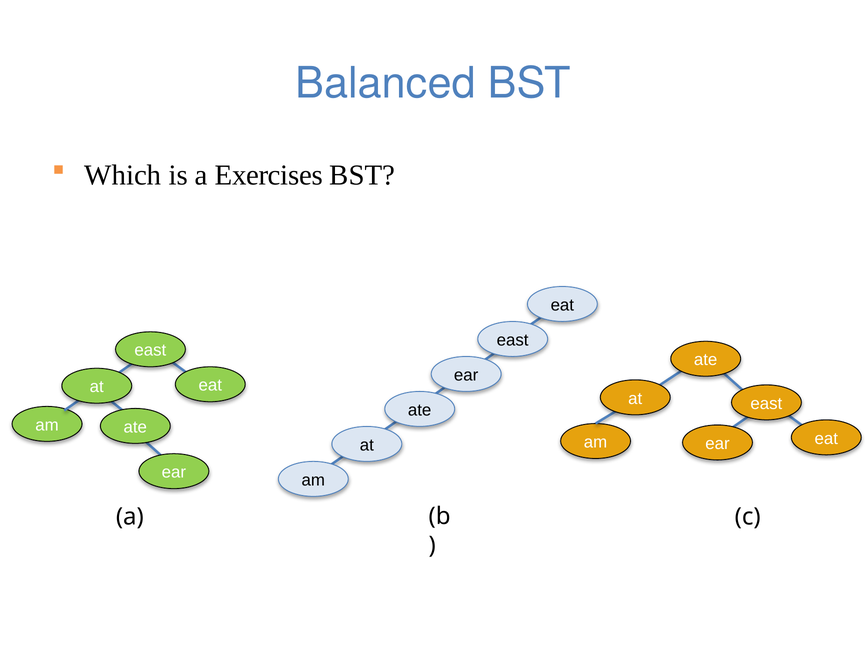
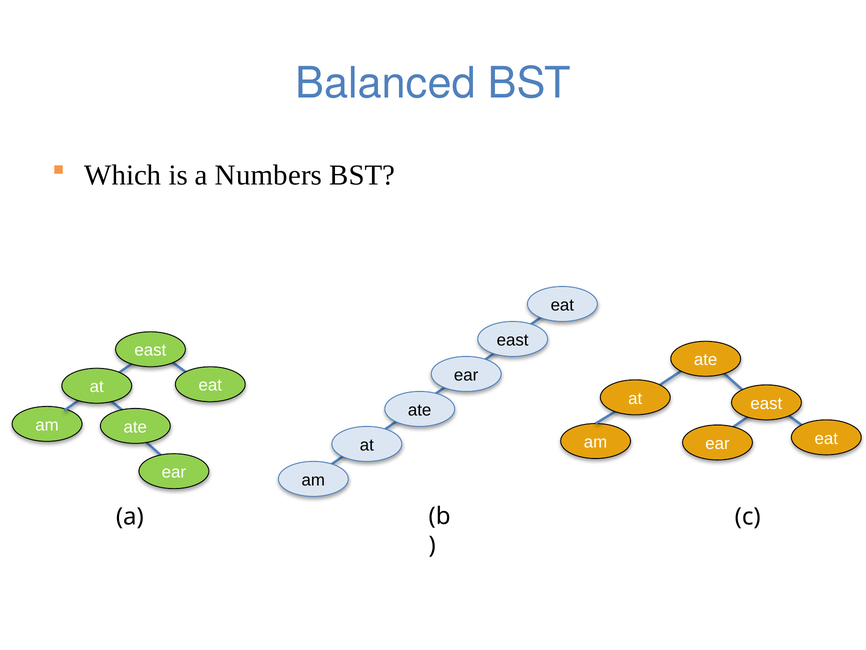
Exercises: Exercises -> Numbers (269, 175)
